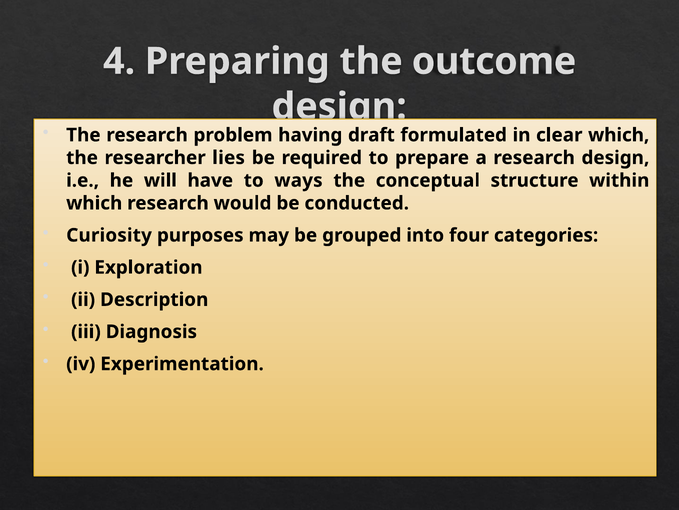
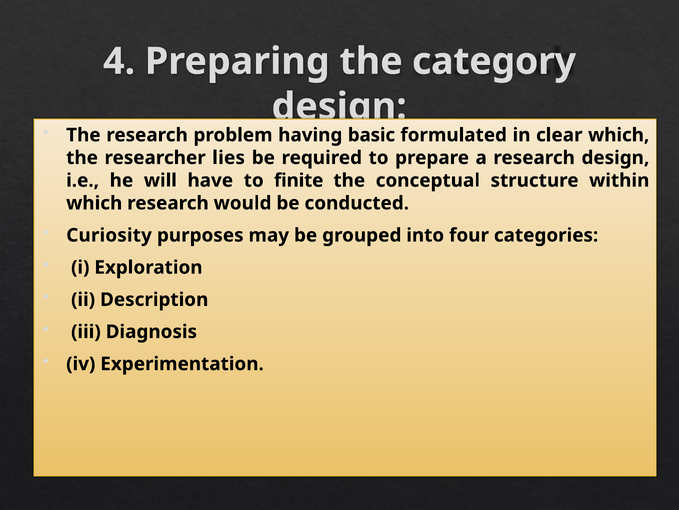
outcome: outcome -> category (494, 61)
draft: draft -> basic (371, 135)
ways: ways -> finite (299, 180)
